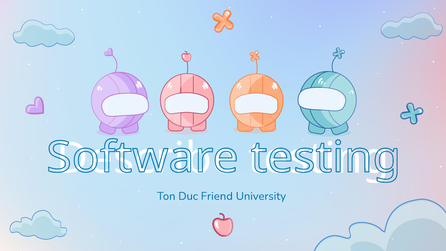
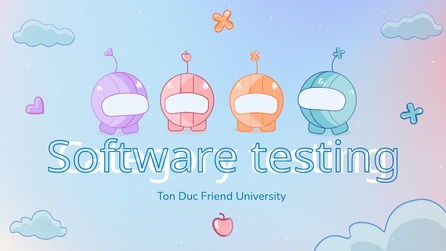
Describe: Describe -> Category (147, 158)
